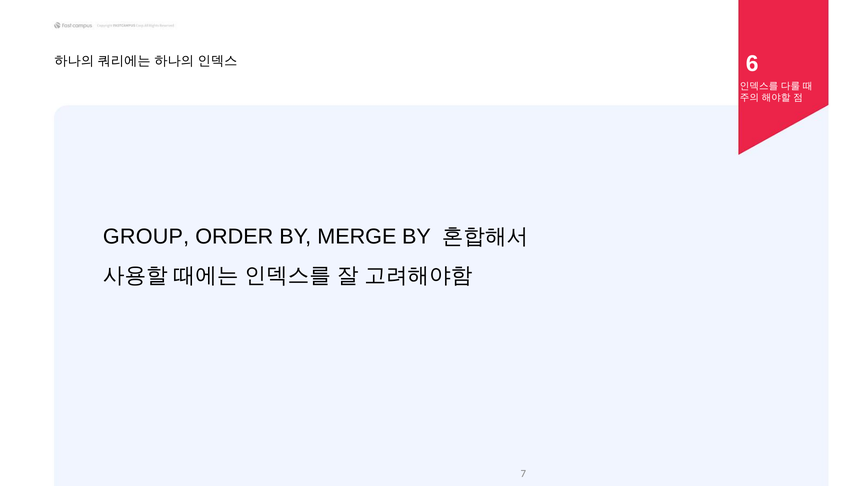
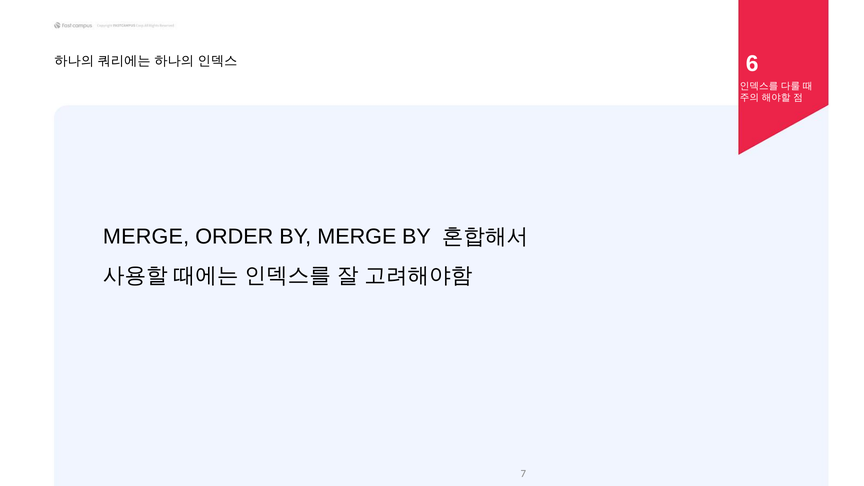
GROUP: GROUP -> MERGE (146, 237)
